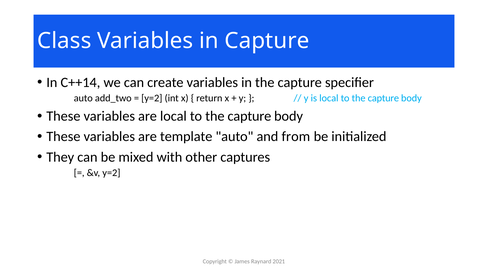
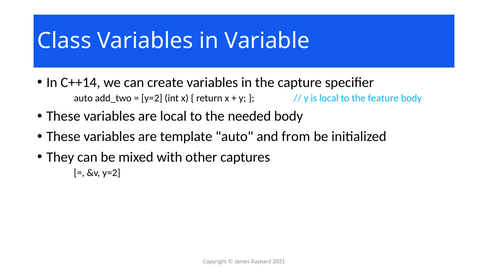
in Capture: Capture -> Variable (267, 41)
capture: capture -> feature (383, 98)
capture: capture -> needed (249, 116)
